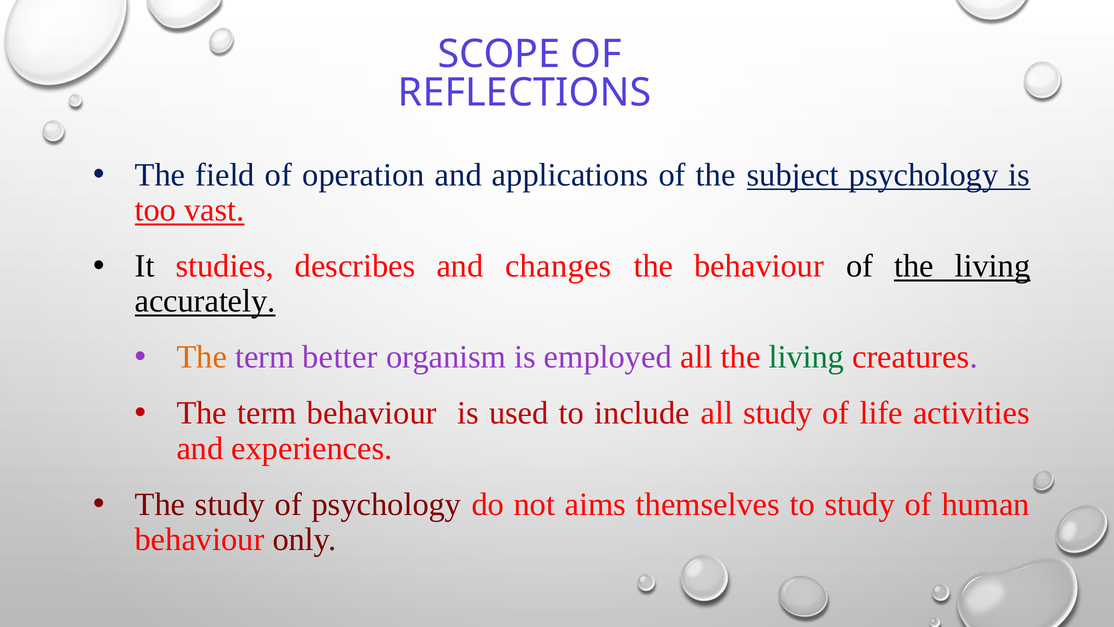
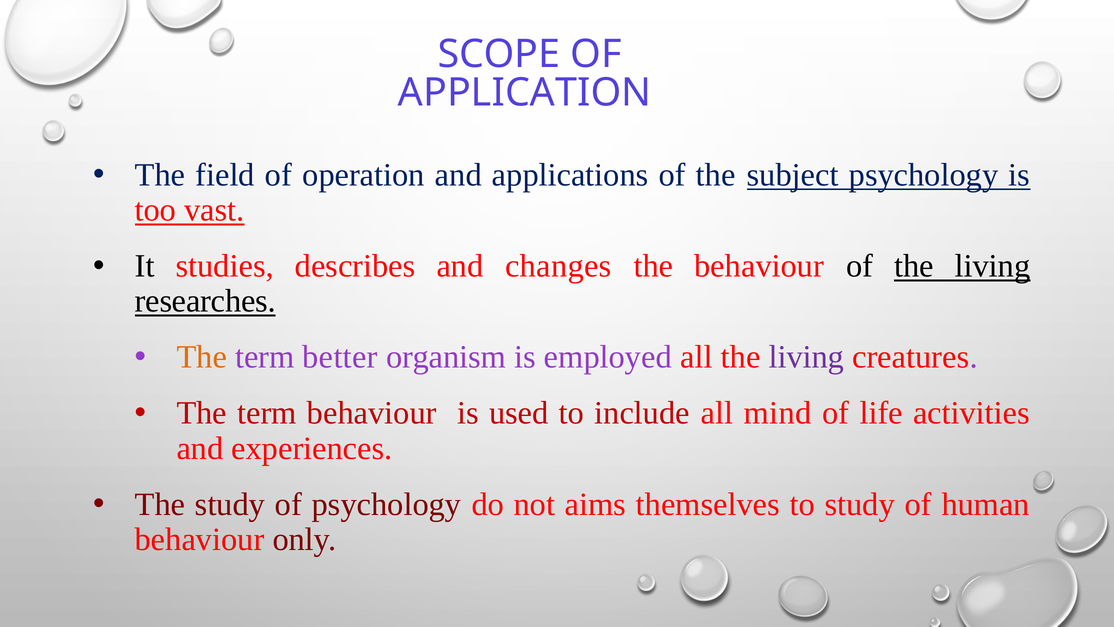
REFLECTIONS: REFLECTIONS -> APPLICATION (525, 93)
accurately: accurately -> researches (205, 301)
living colour: green -> purple (806, 357)
all study: study -> mind (778, 413)
